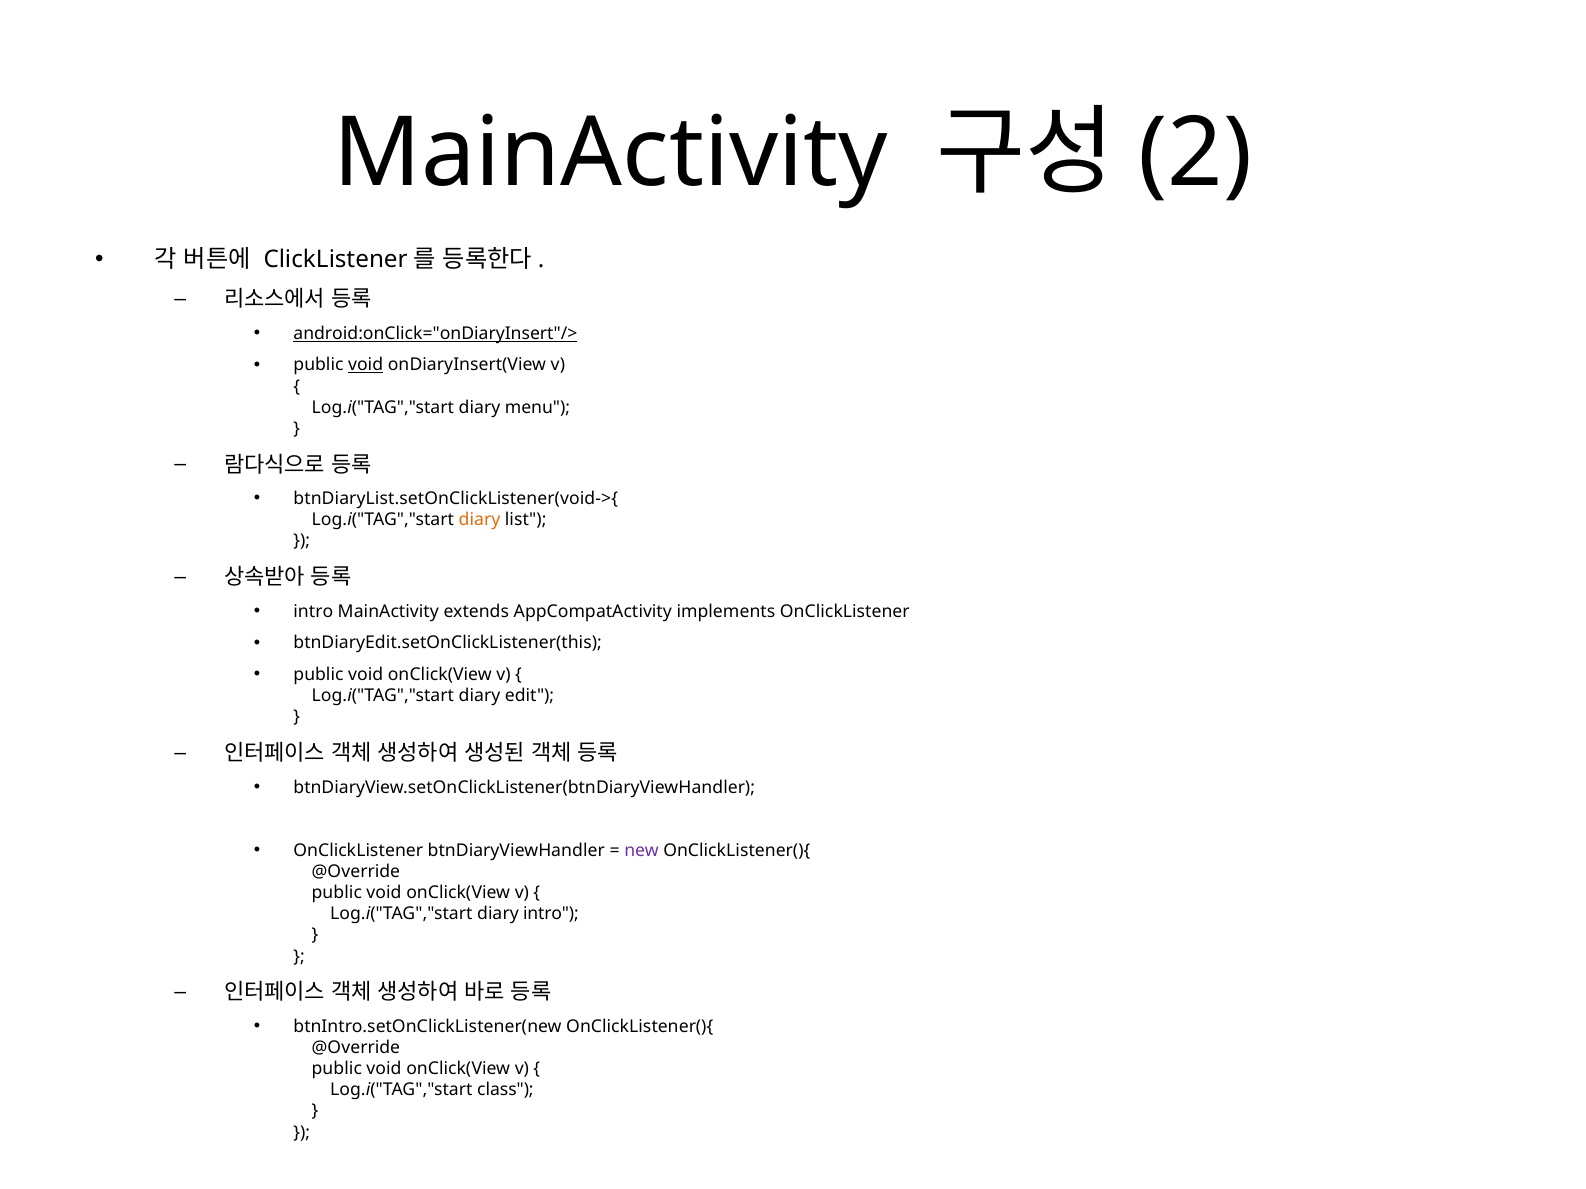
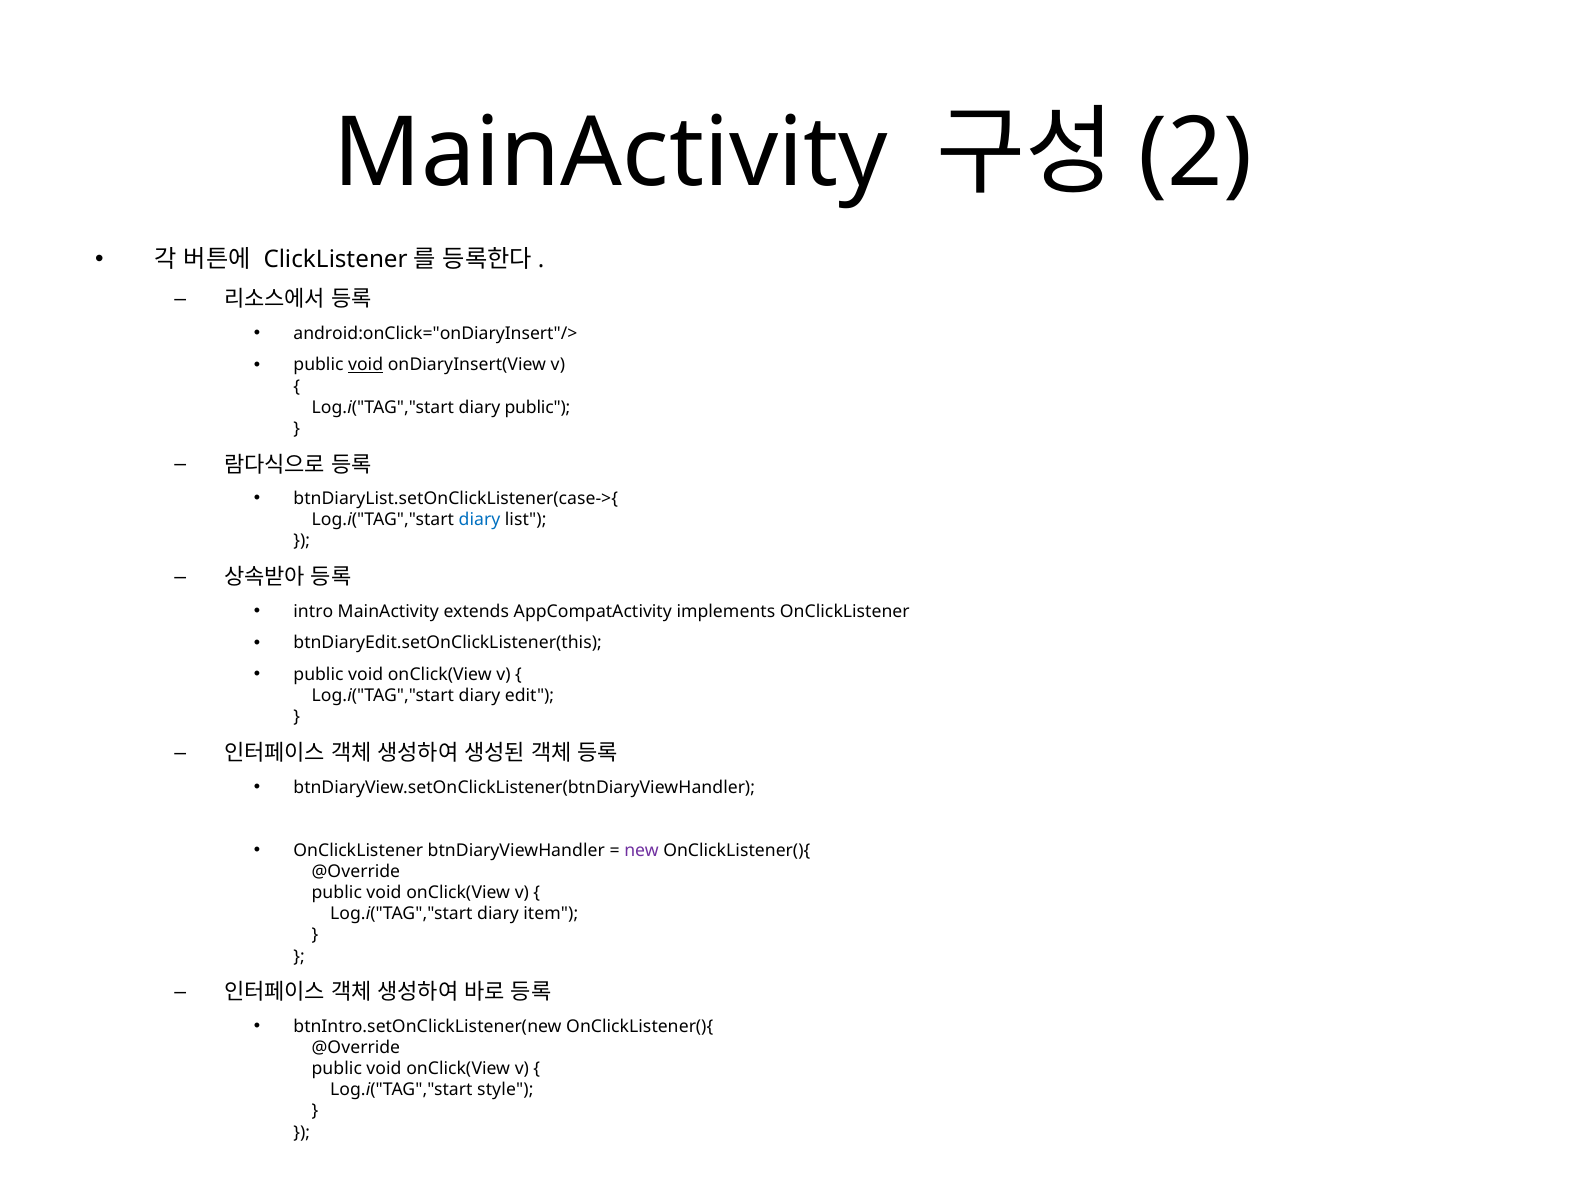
android:onClick="onDiaryInsert"/> underline: present -> none (435, 334)
diary menu: menu -> public (538, 407)
btnDiaryList.setOnClickListener(void->{: btnDiaryList.setOnClickListener(void->{ -> btnDiaryList.setOnClickListener(case->{ (456, 499)
diary colour: orange -> blue (480, 520)
diary intro: intro -> item (551, 914)
class: class -> style (505, 1090)
